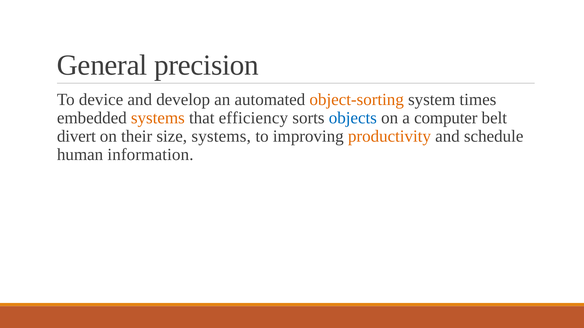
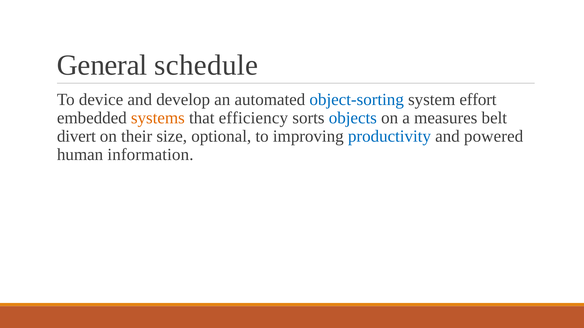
precision: precision -> schedule (206, 65)
object-sorting colour: orange -> blue (357, 100)
times: times -> effort (478, 100)
computer: computer -> measures (446, 118)
size systems: systems -> optional (221, 136)
productivity colour: orange -> blue (389, 136)
schedule: schedule -> powered (494, 136)
